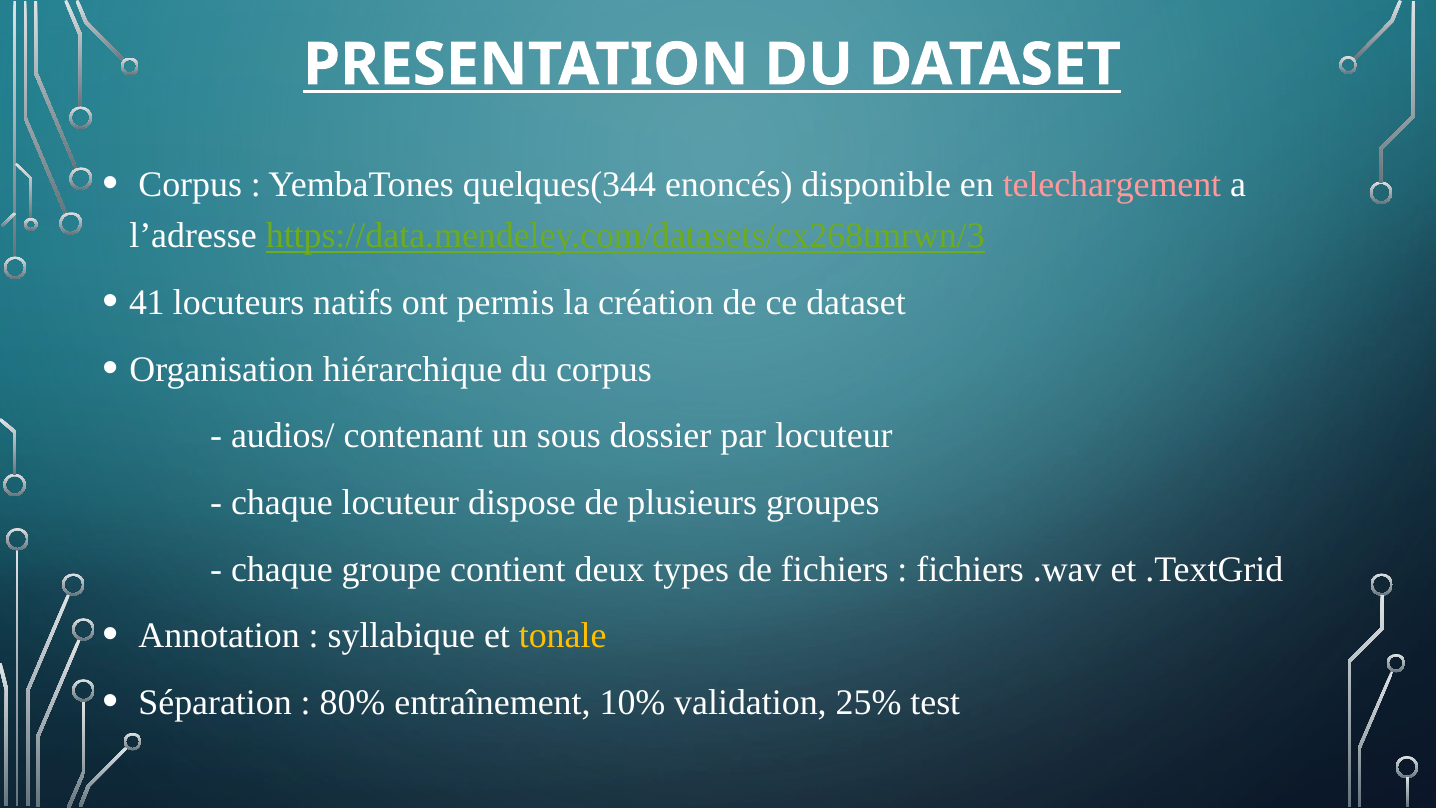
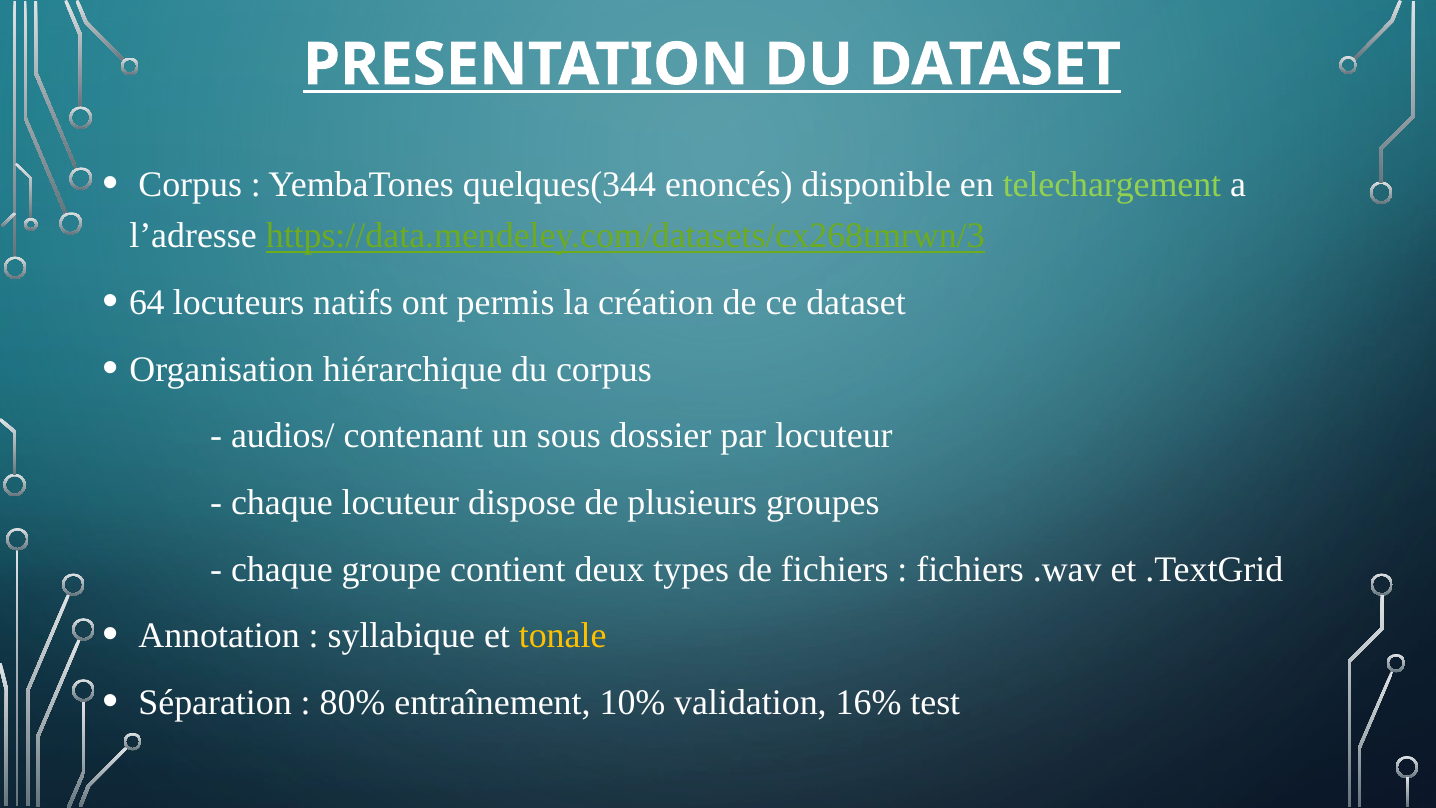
telechargement colour: pink -> light green (1112, 184)
41: 41 -> 64 (147, 303)
25%: 25% -> 16% (869, 702)
